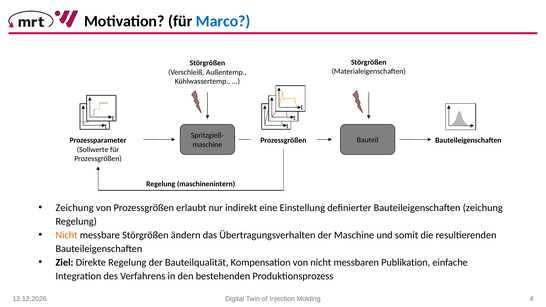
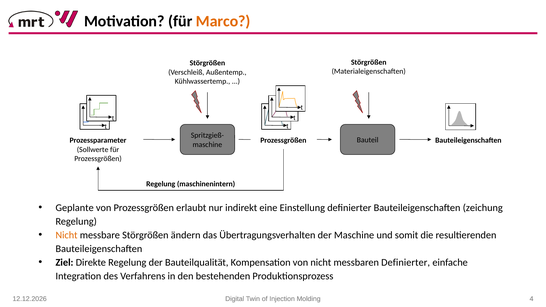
Marco colour: blue -> orange (223, 21)
Zeichung: Zeichung -> Geplante (75, 208)
messbaren Publikation: Publikation -> Definierter (406, 262)
